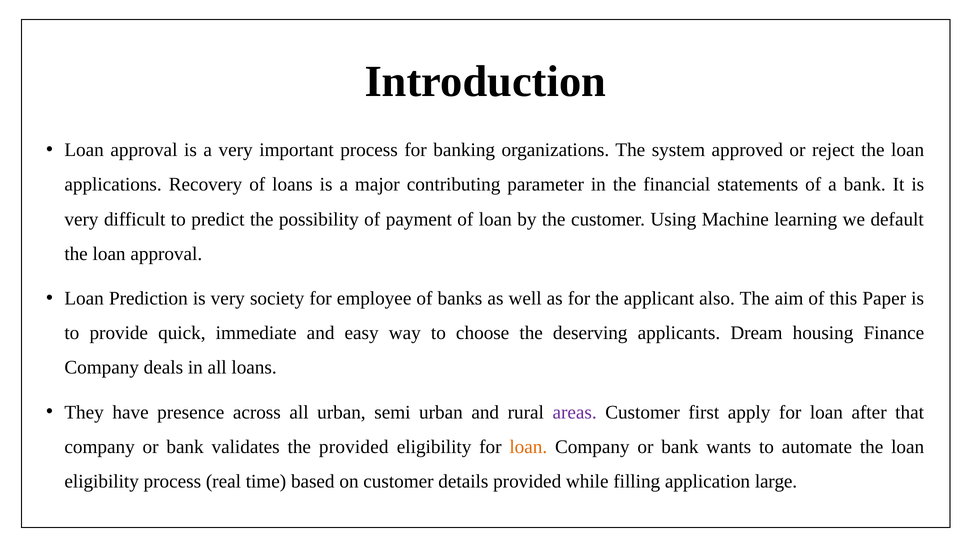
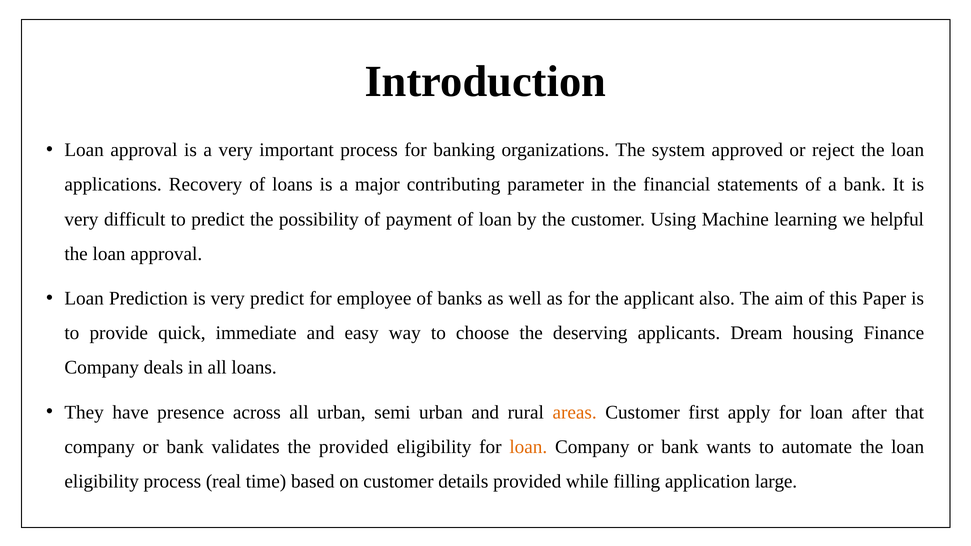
default: default -> helpful (897, 219)
very society: society -> predict (277, 299)
areas colour: purple -> orange (575, 412)
